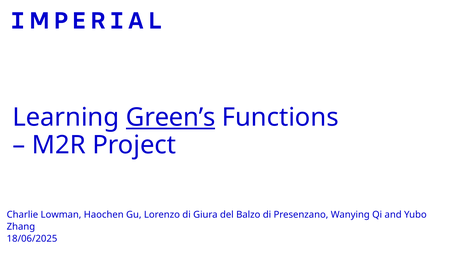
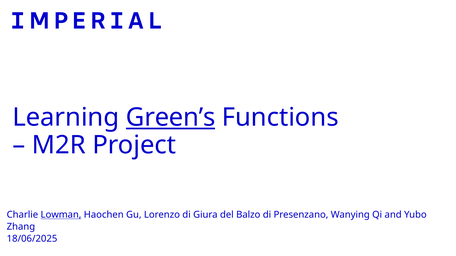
Lowman underline: none -> present (61, 215)
